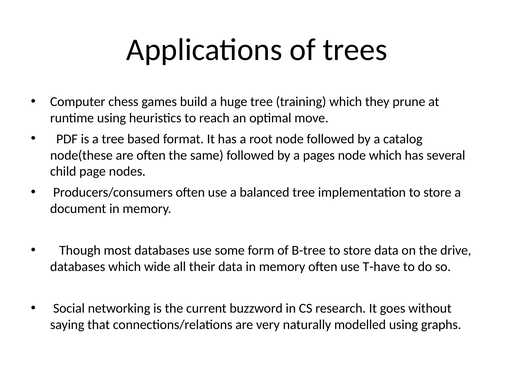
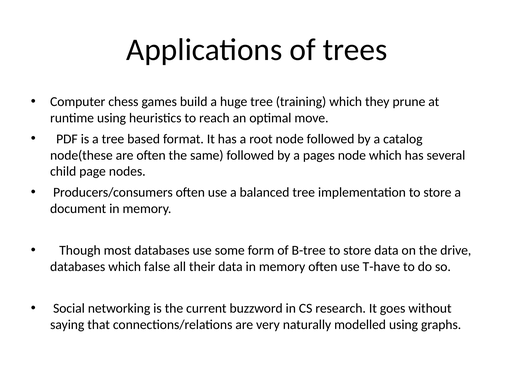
wide: wide -> false (157, 266)
